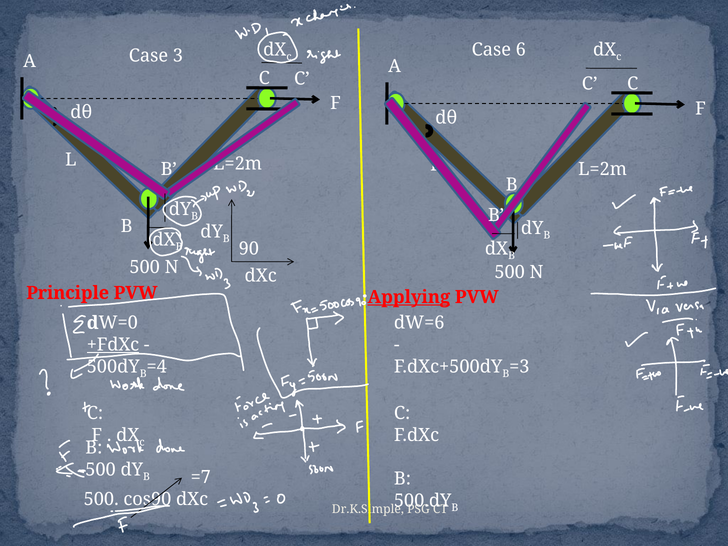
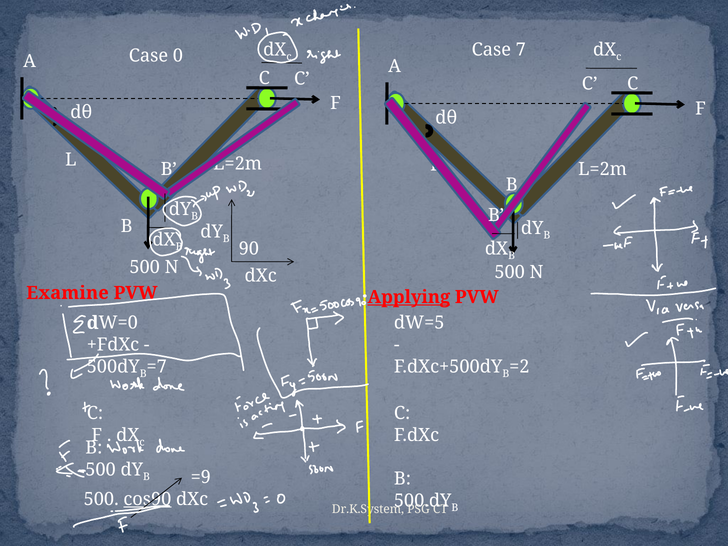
3: 3 -> 0 (178, 56)
6: 6 -> 7 (521, 50)
Principle: Principle -> Examine (67, 293)
dW=6: dW=6 -> dW=5 (419, 323)
+FdXc underline: present -> none (113, 345)
=4: =4 -> =7 (157, 367)
=3: =3 -> =2 (519, 367)
=7: =7 -> =9 (201, 477)
cos90 underline: none -> present (147, 499)
Dr.K.Simple: Dr.K.Simple -> Dr.K.System (368, 509)
